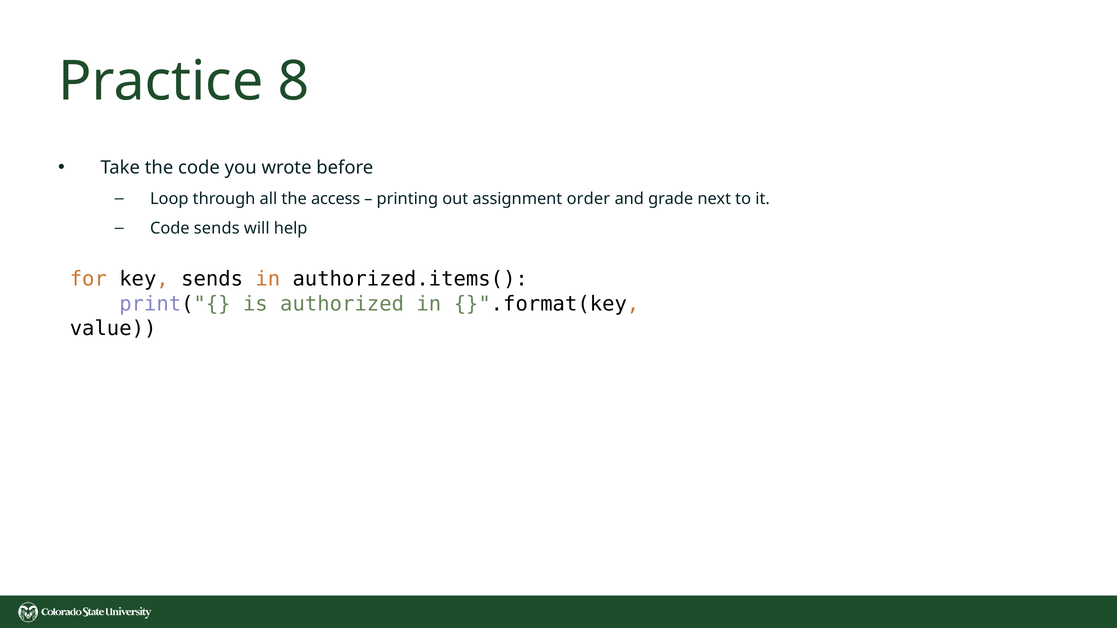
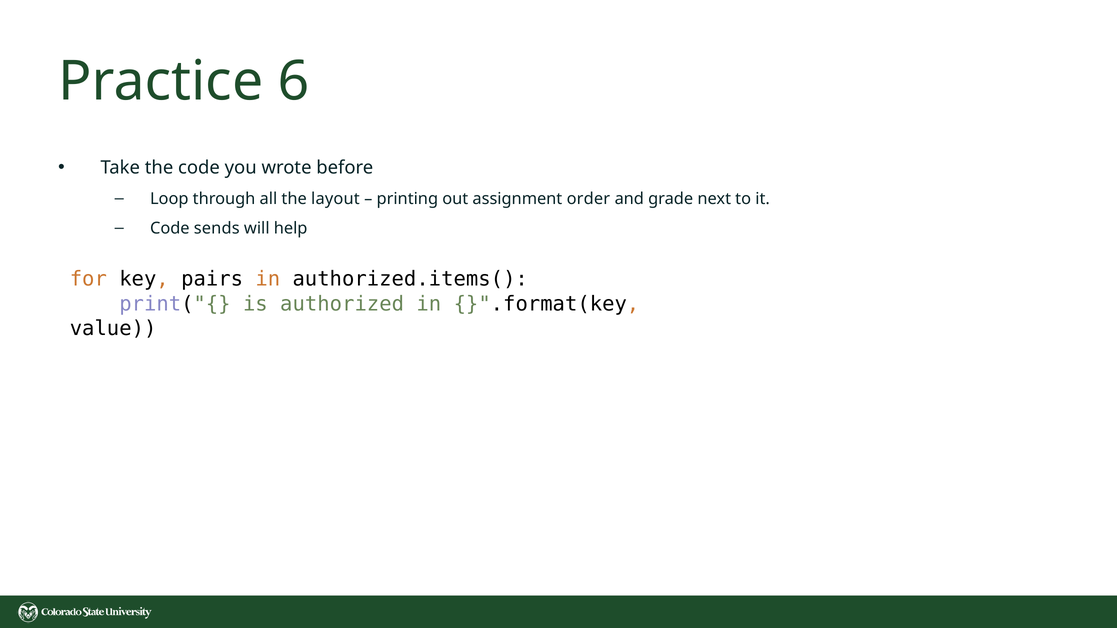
8: 8 -> 6 (294, 82)
access: access -> layout (335, 199)
key sends: sends -> pairs (212, 279)
